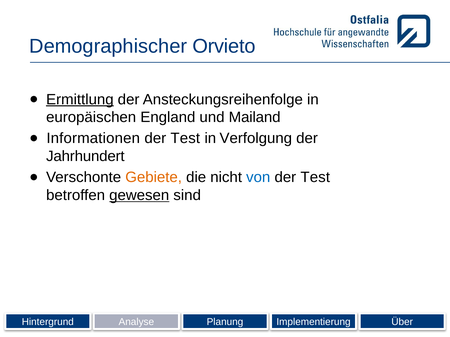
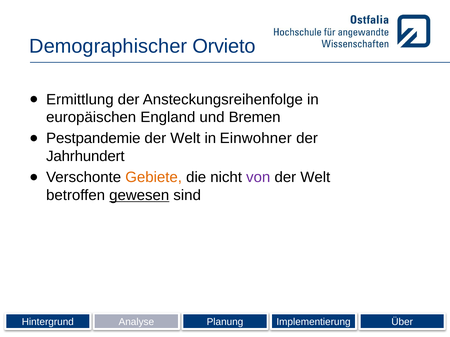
Ermittlung underline: present -> none (80, 100)
Mailand: Mailand -> Bremen (255, 118)
Informationen: Informationen -> Pestpandemie (93, 139)
Test: Test -> Welt (185, 139)
Verfolgung: Verfolgung -> Einwohner (256, 139)
von colour: blue -> purple (258, 178)
Test: Test -> Welt (315, 178)
